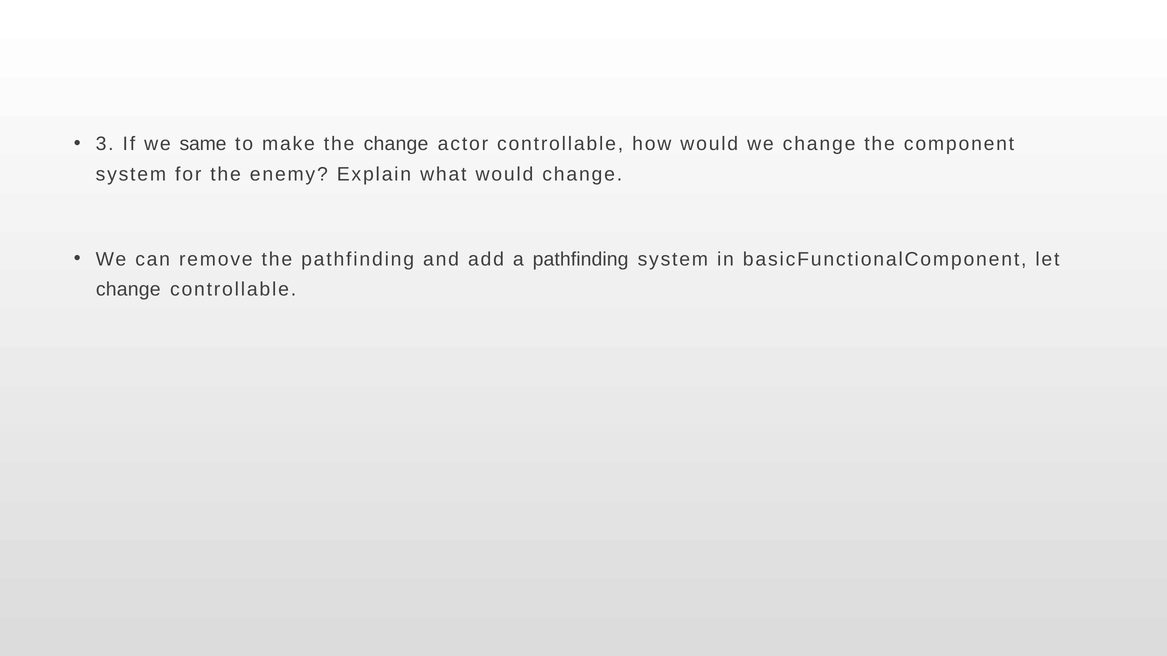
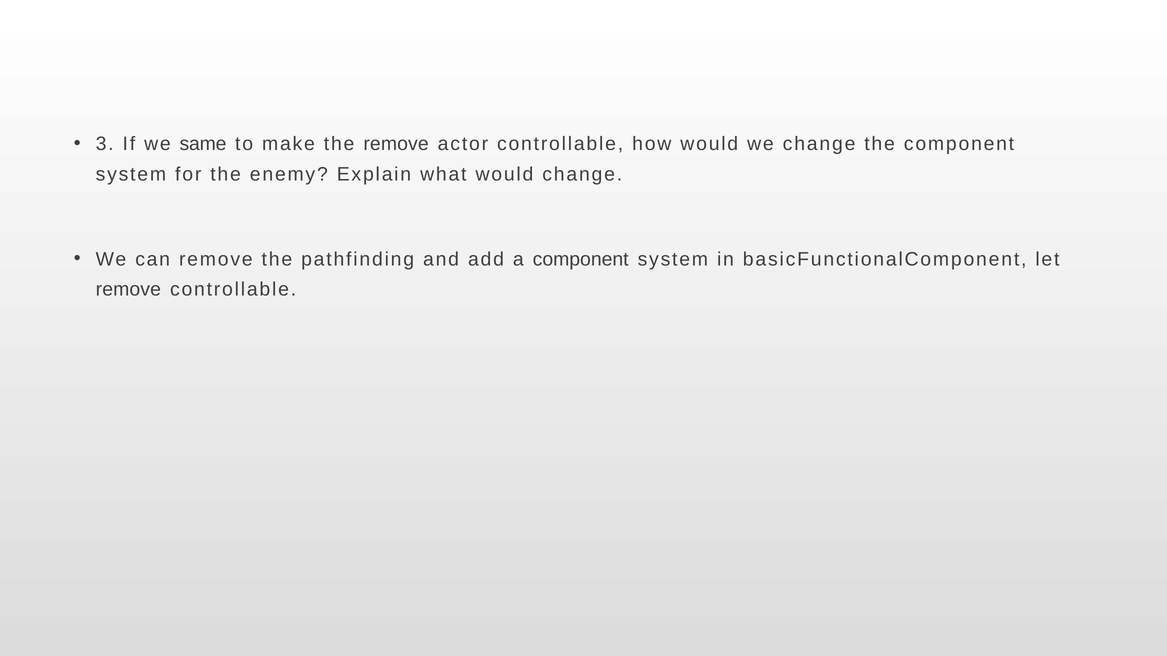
the change: change -> remove (396, 144)
a pathfinding: pathfinding -> component (581, 259)
change: change -> remove (128, 290)
